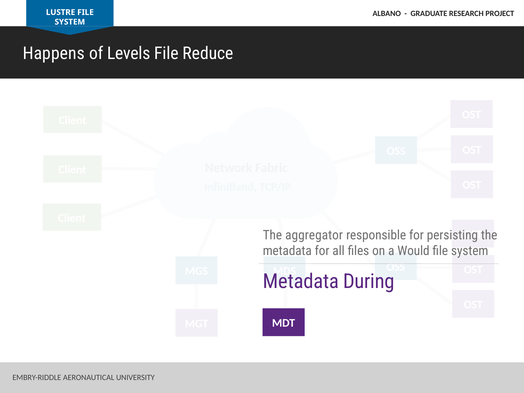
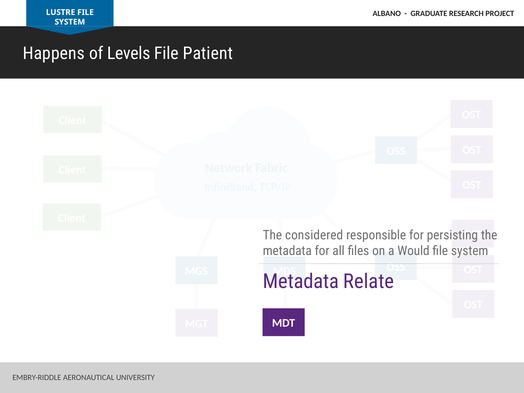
Reduce: Reduce -> Patient (208, 53)
aggregator: aggregator -> considered (314, 235)
During: During -> Relate (369, 282)
